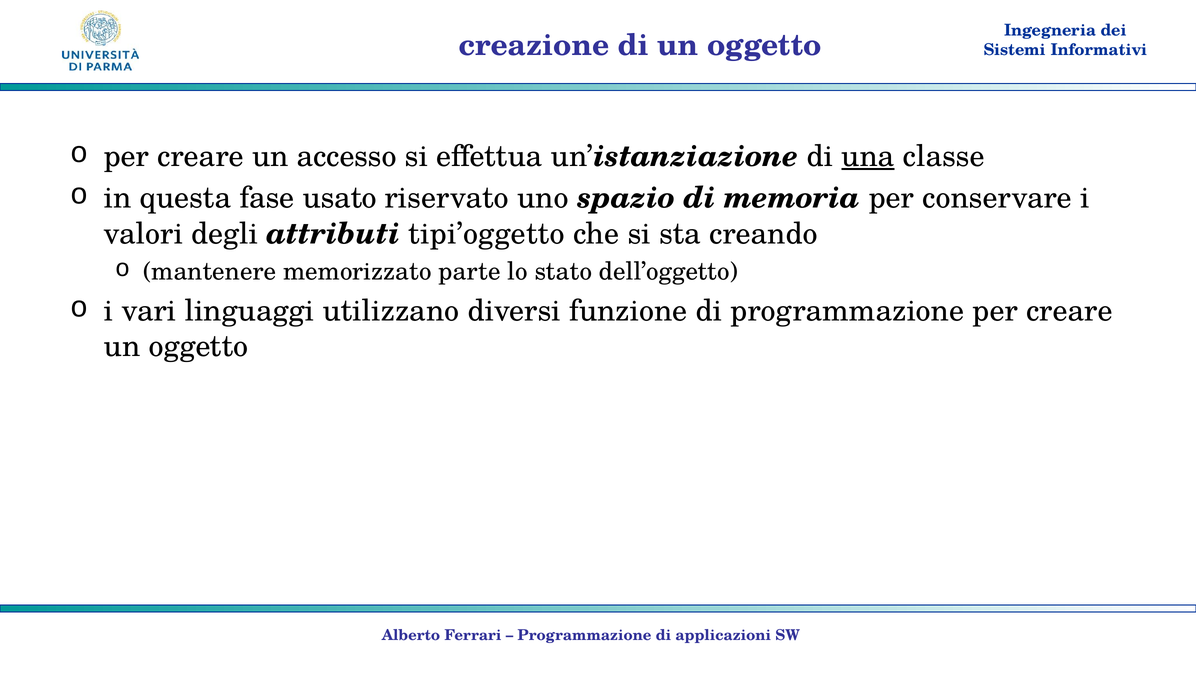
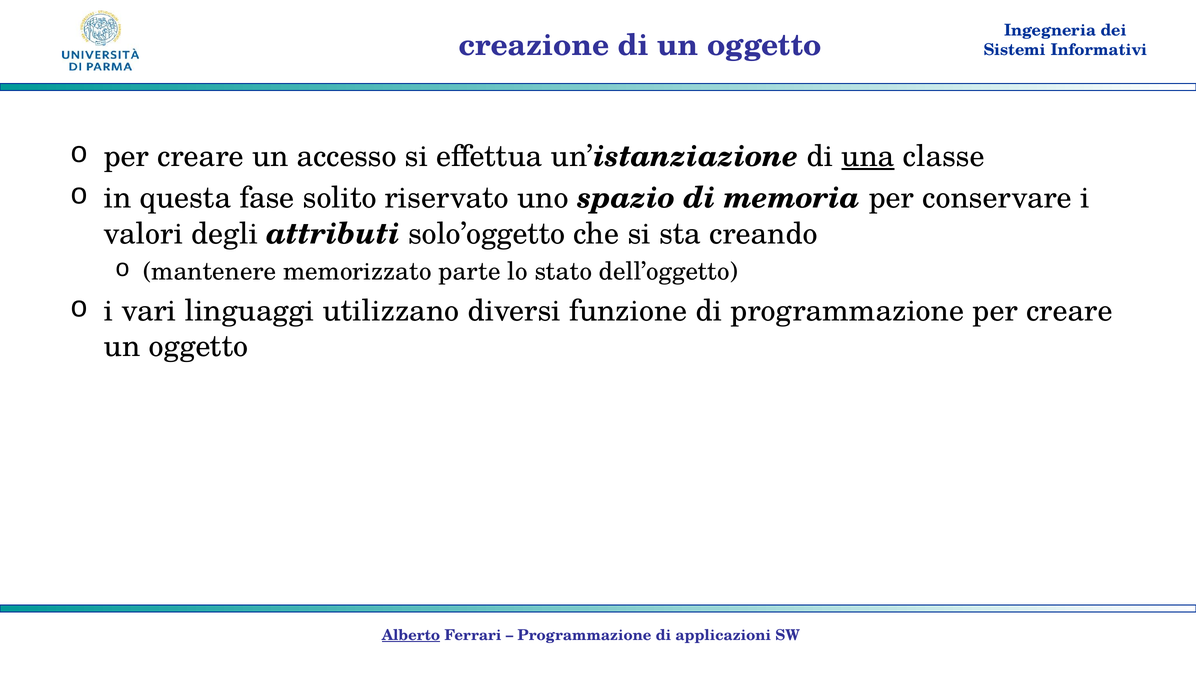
usato: usato -> solito (340, 198)
tipi’oggetto: tipi’oggetto -> solo’oggetto (487, 234)
Alberto underline: none -> present (411, 635)
